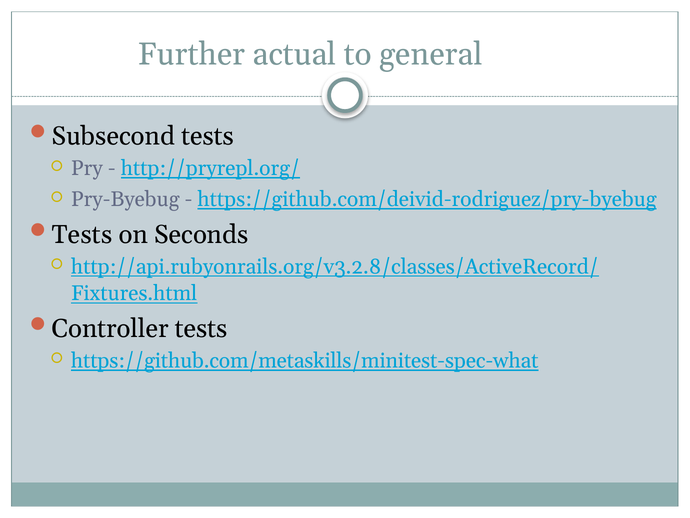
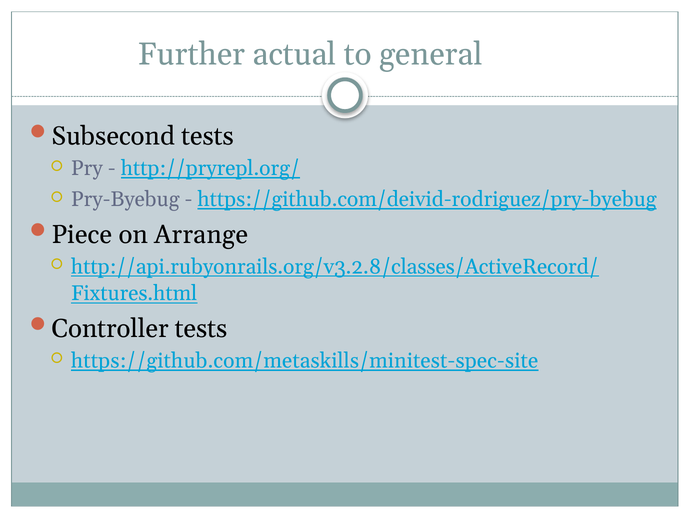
Tests: Tests -> Piece (82, 234)
Seconds: Seconds -> Arrange (201, 234)
https://github.com/metaskills/minitest-spec-what: https://github.com/metaskills/minitest-spec-what -> https://github.com/metaskills/minitest-spec-site (305, 360)
